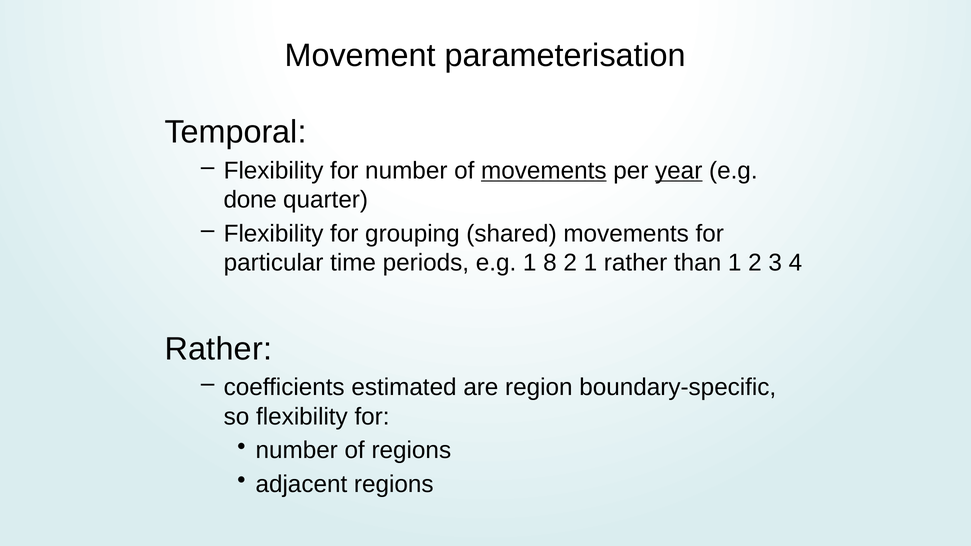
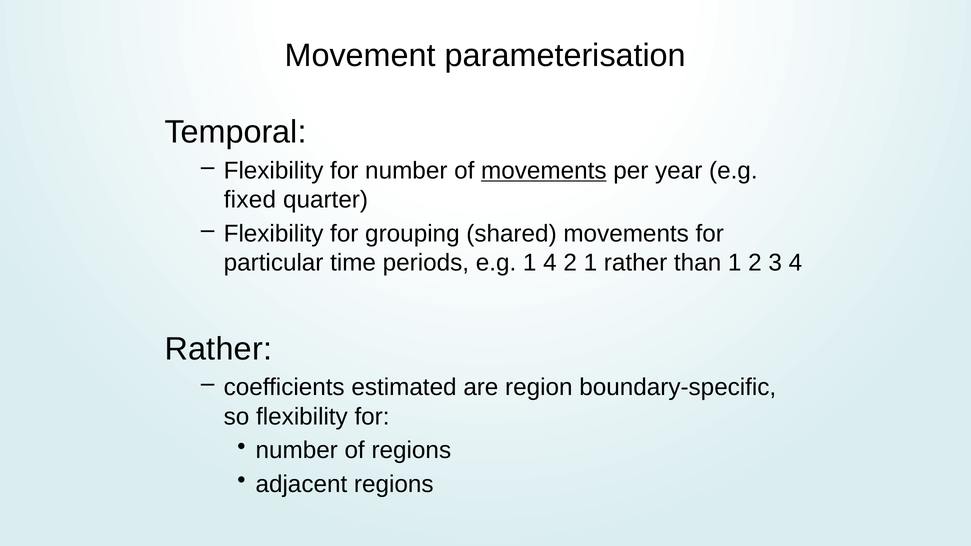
year underline: present -> none (679, 171)
done: done -> fixed (250, 200)
1 8: 8 -> 4 (550, 263)
